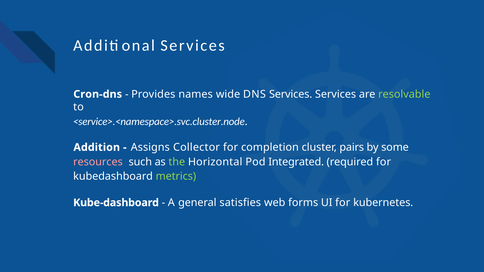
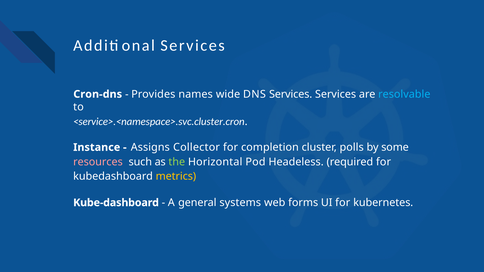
resolvable colour: light green -> light blue (404, 94)
<service>.<namespace>.svc.cluster.node: <service>.<namespace>.svc.cluster.node -> <service>.<namespace>.svc.cluster.cron (159, 122)
Addition: Addition -> Instance (97, 147)
pairs: pairs -> polls (352, 147)
Integrated: Integrated -> Headeless (296, 162)
metrics colour: light green -> yellow (176, 177)
satisfies: satisfies -> systems (240, 203)
